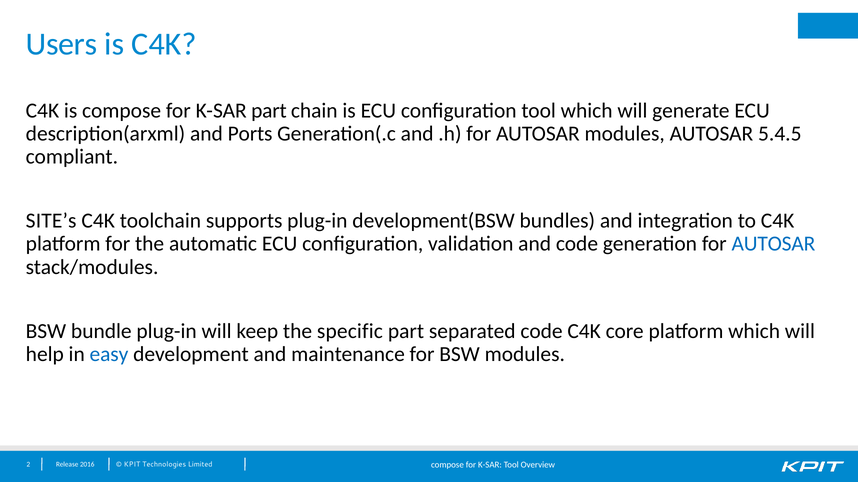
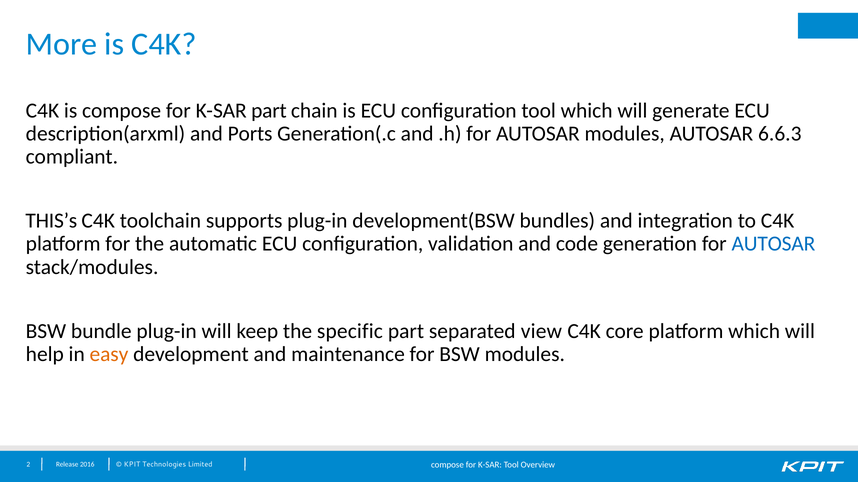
Users: Users -> More (61, 44)
5.4.5: 5.4.5 -> 6.6.3 (780, 134)
SITE’s: SITE’s -> THIS’s (51, 221)
separated code: code -> view (541, 332)
easy colour: blue -> orange (109, 355)
